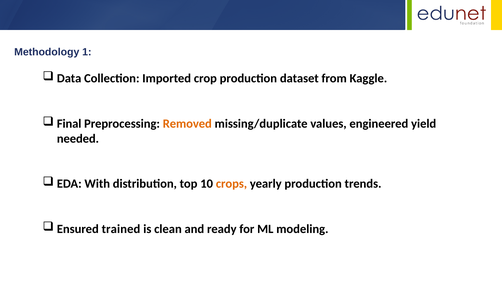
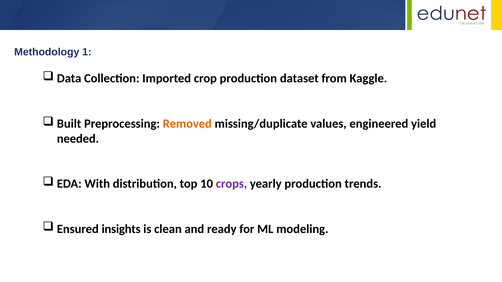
Final: Final -> Built (69, 124)
crops colour: orange -> purple (231, 184)
trained: trained -> insights (121, 229)
